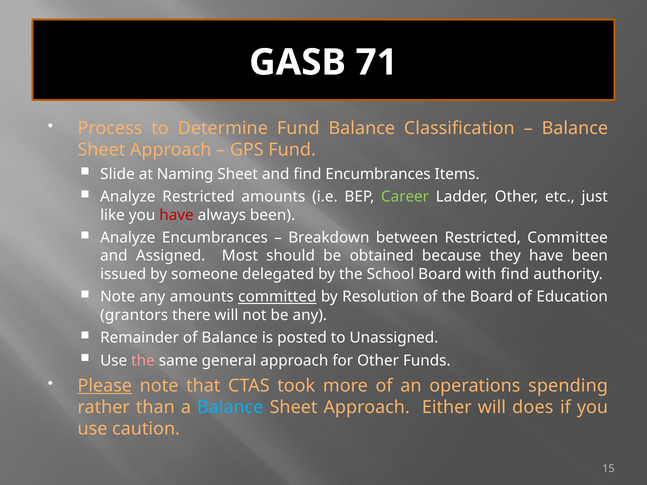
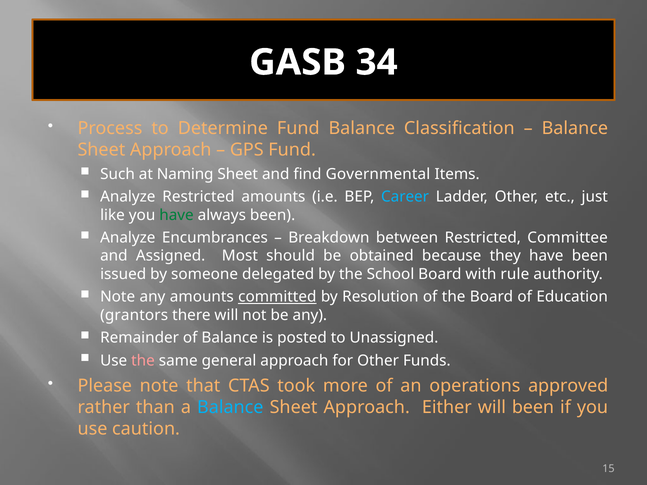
71: 71 -> 34 (377, 62)
Slide: Slide -> Such (118, 174)
find Encumbrances: Encumbrances -> Governmental (378, 174)
Career colour: light green -> light blue (405, 197)
have colour: red -> green (177, 215)
with find: find -> rule (515, 274)
Please underline: present -> none (105, 386)
spending: spending -> approved (568, 386)
will does: does -> been (533, 407)
